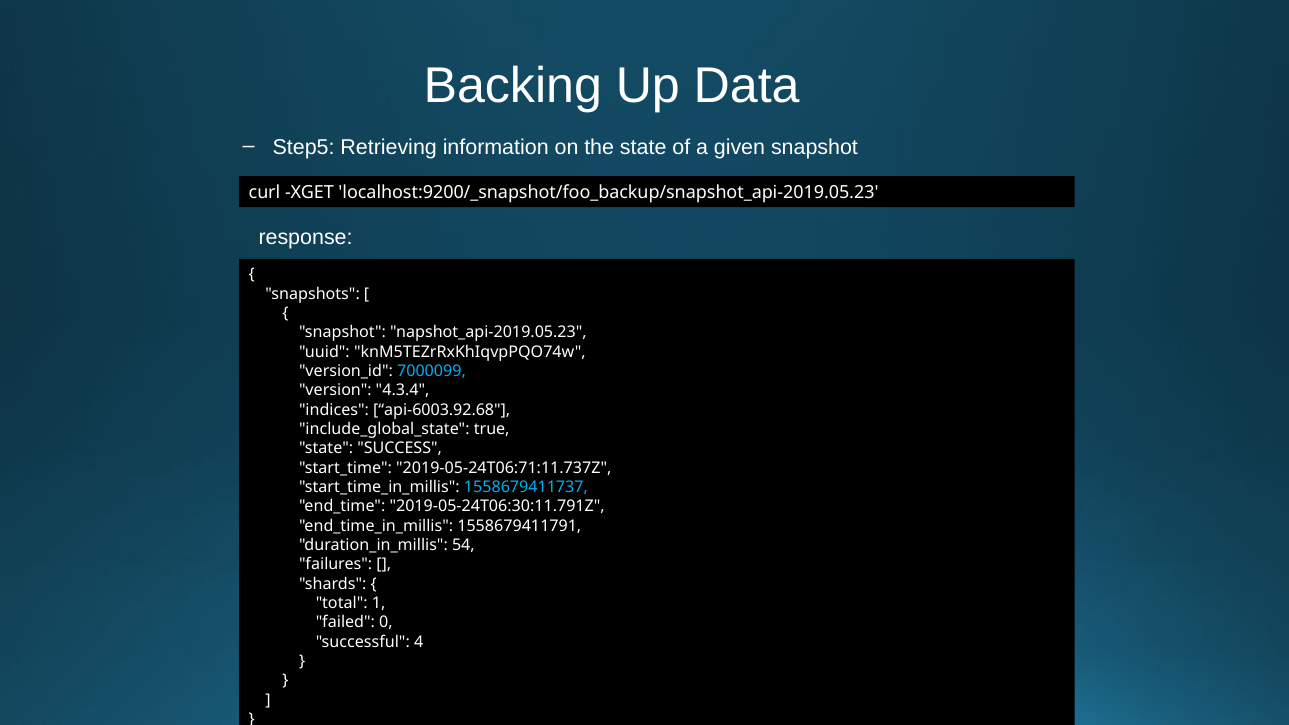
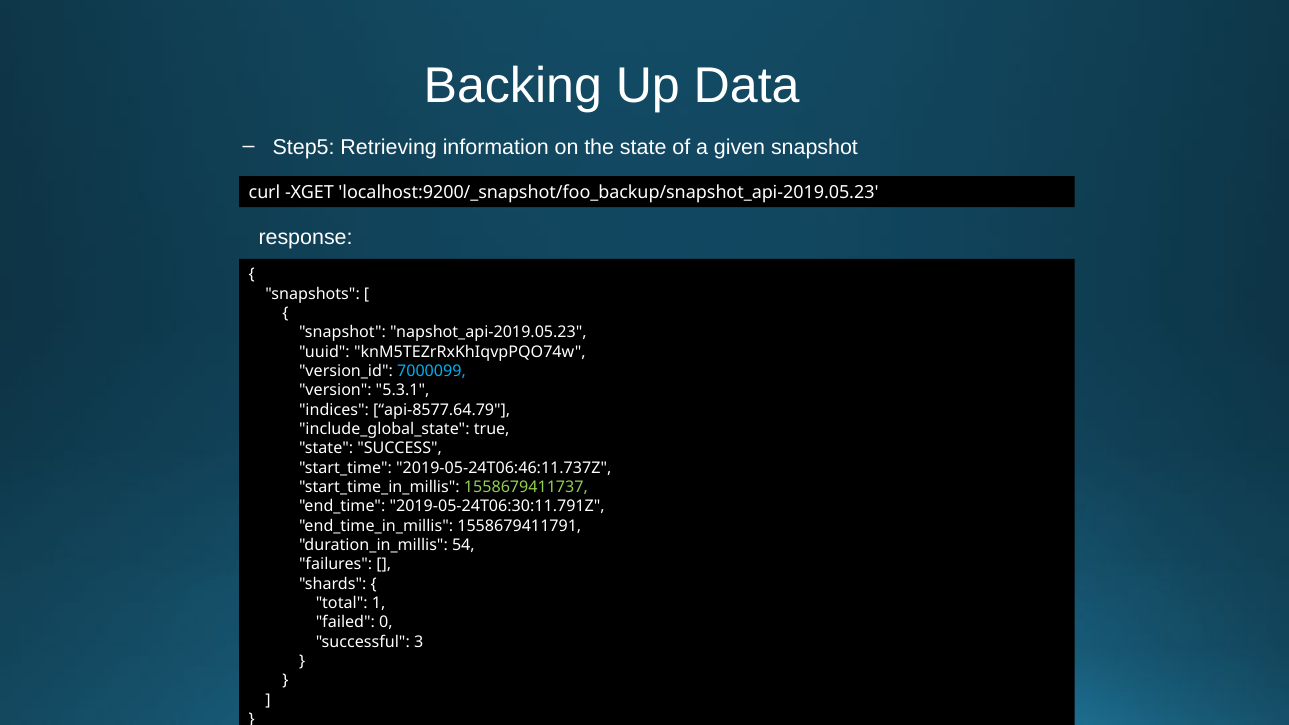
4.3.4: 4.3.4 -> 5.3.1 (403, 391)
api-6003.92.68: api-6003.92.68 -> api-8577.64.79 (442, 410)
2019-05-24T06:71:11.737Z: 2019-05-24T06:71:11.737Z -> 2019-05-24T06:46:11.737Z (504, 468)
1558679411737 colour: light blue -> light green (526, 487)
4: 4 -> 3 (419, 642)
